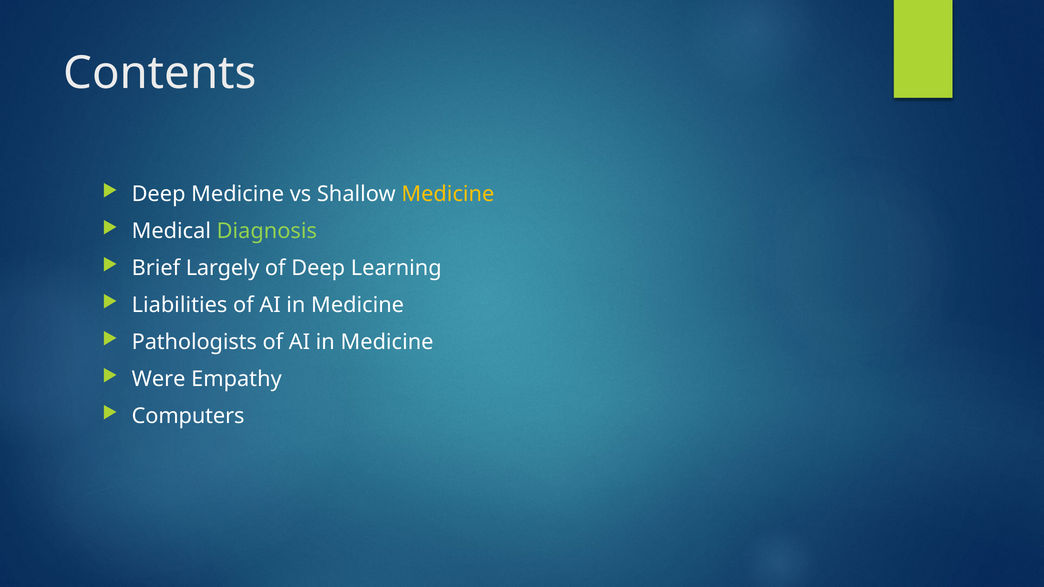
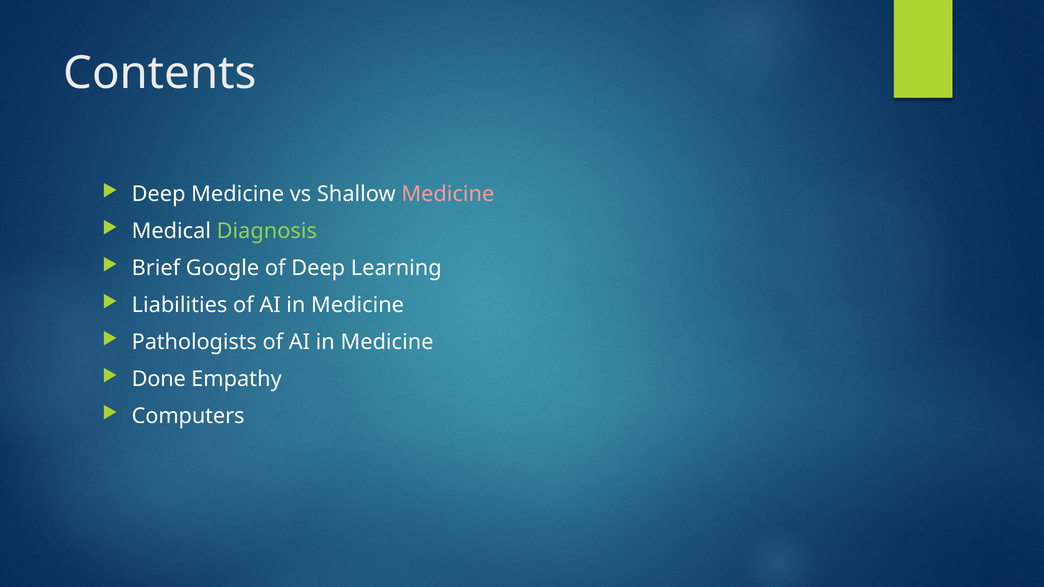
Medicine colour: yellow -> pink (448, 194)
Largely: Largely -> Google (223, 268)
Were: Were -> Done (159, 379)
